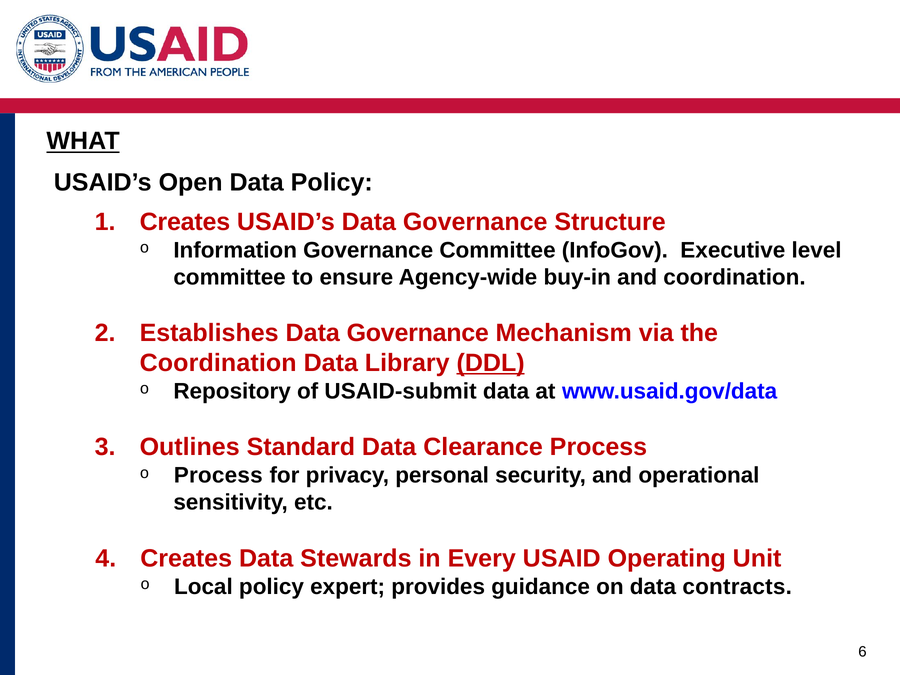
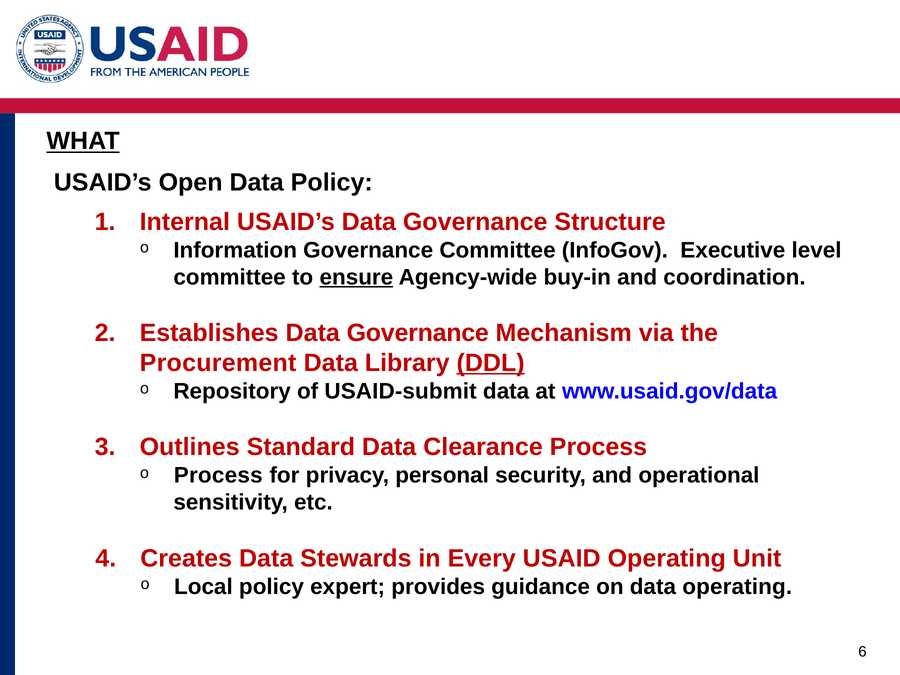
Creates: Creates -> Internal (185, 222)
ensure underline: none -> present (356, 277)
Coordination: Coordination -> Procurement (218, 363)
data contracts: contracts -> operating (737, 587)
